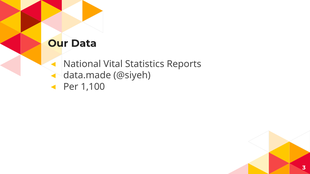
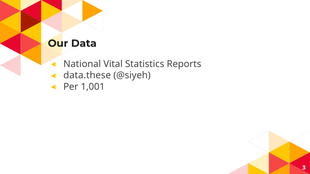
data.made: data.made -> data.these (87, 75)
1,100: 1,100 -> 1,001 (93, 87)
